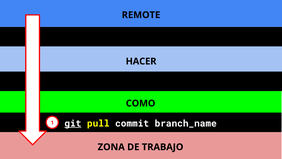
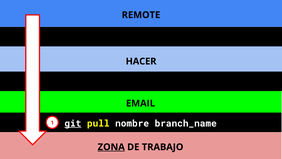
COMO: COMO -> EMAIL (141, 103)
commit: commit -> nombre (132, 123)
ZONA underline: none -> present (111, 147)
